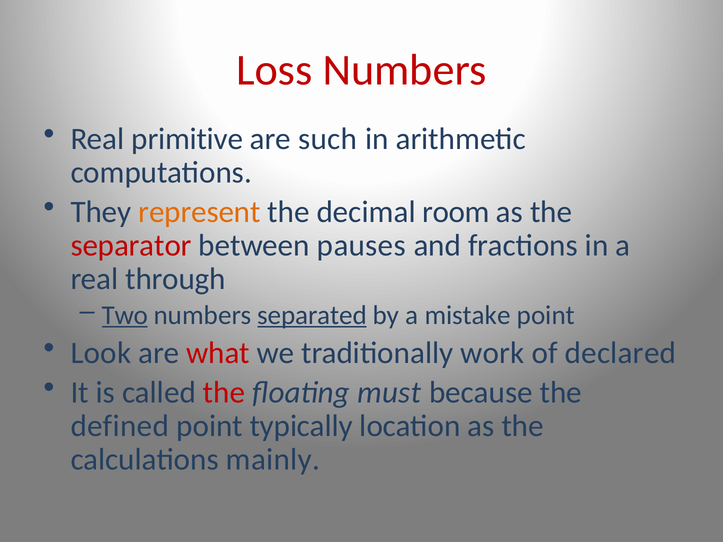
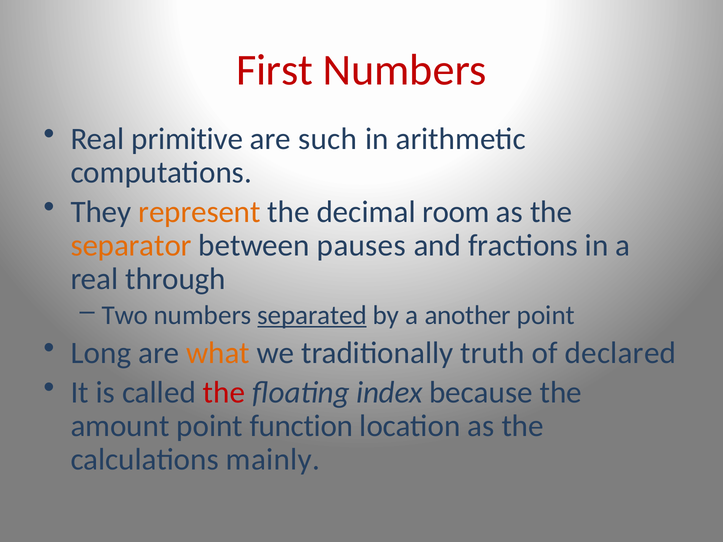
Loss: Loss -> First (274, 70)
separator colour: red -> orange (131, 246)
Two underline: present -> none (125, 315)
mistake: mistake -> another (468, 315)
Look: Look -> Long (101, 353)
what colour: red -> orange (218, 353)
work: work -> truth (493, 353)
must: must -> index (390, 393)
defined: defined -> amount (120, 426)
typically: typically -> function (301, 426)
